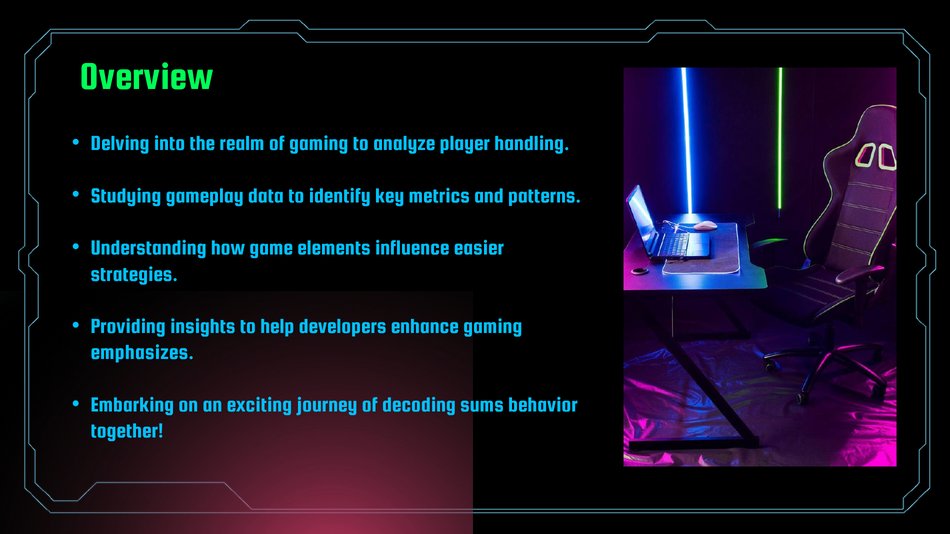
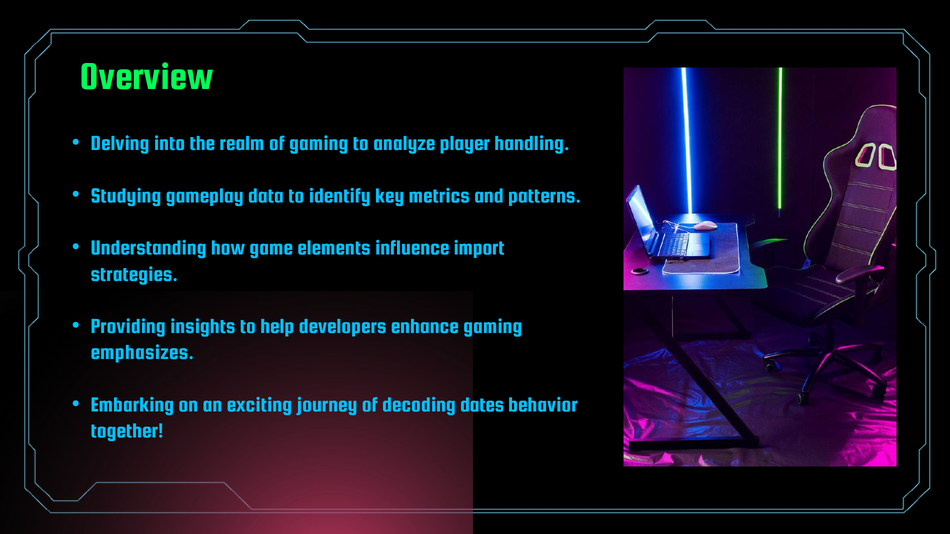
easier: easier -> import (479, 248)
sums: sums -> dates (482, 405)
